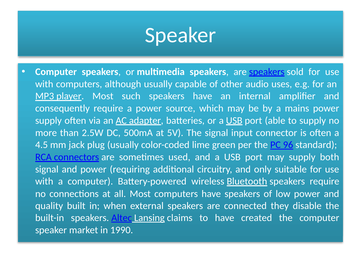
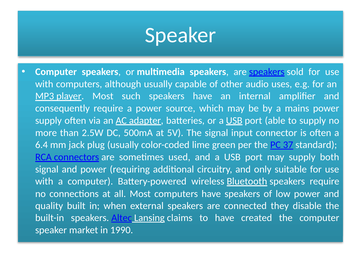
4.5: 4.5 -> 6.4 (42, 145)
96: 96 -> 37 (288, 145)
